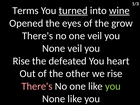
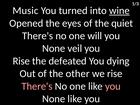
Terms: Terms -> Music (25, 11)
turned underline: present -> none (73, 11)
grow: grow -> quiet (122, 23)
one veil: veil -> will (95, 36)
heart: heart -> dying (118, 61)
you colour: light green -> pink (113, 86)
